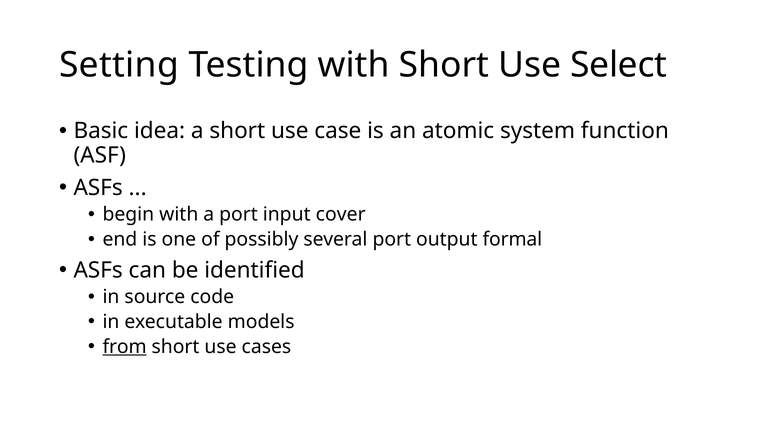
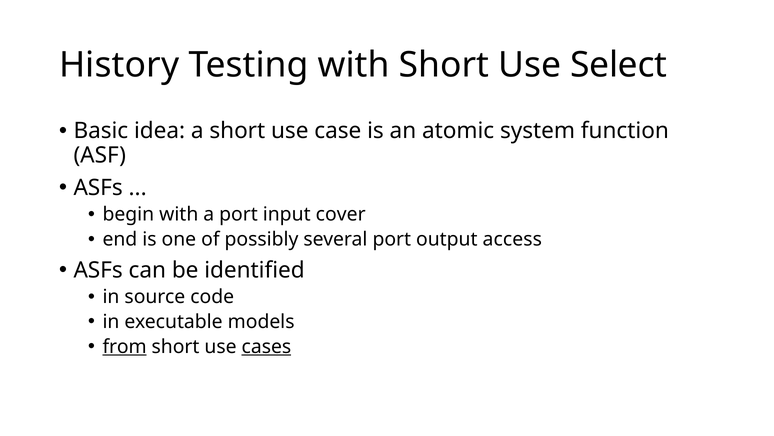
Setting: Setting -> History (119, 65)
formal: formal -> access (512, 239)
cases underline: none -> present (266, 346)
